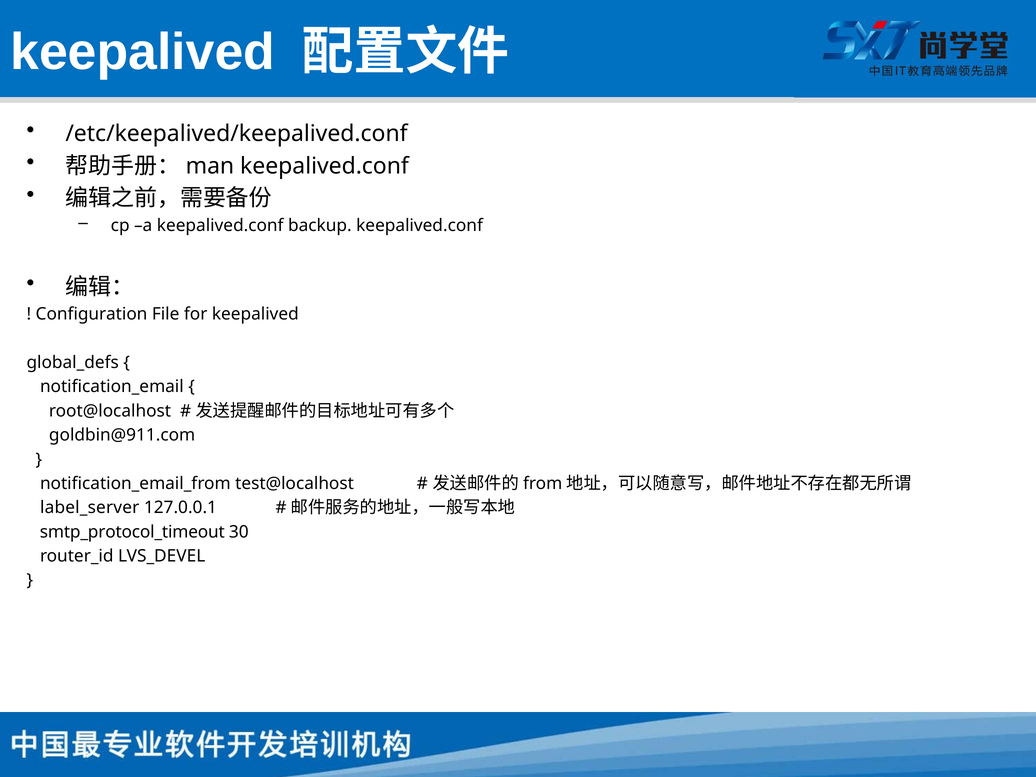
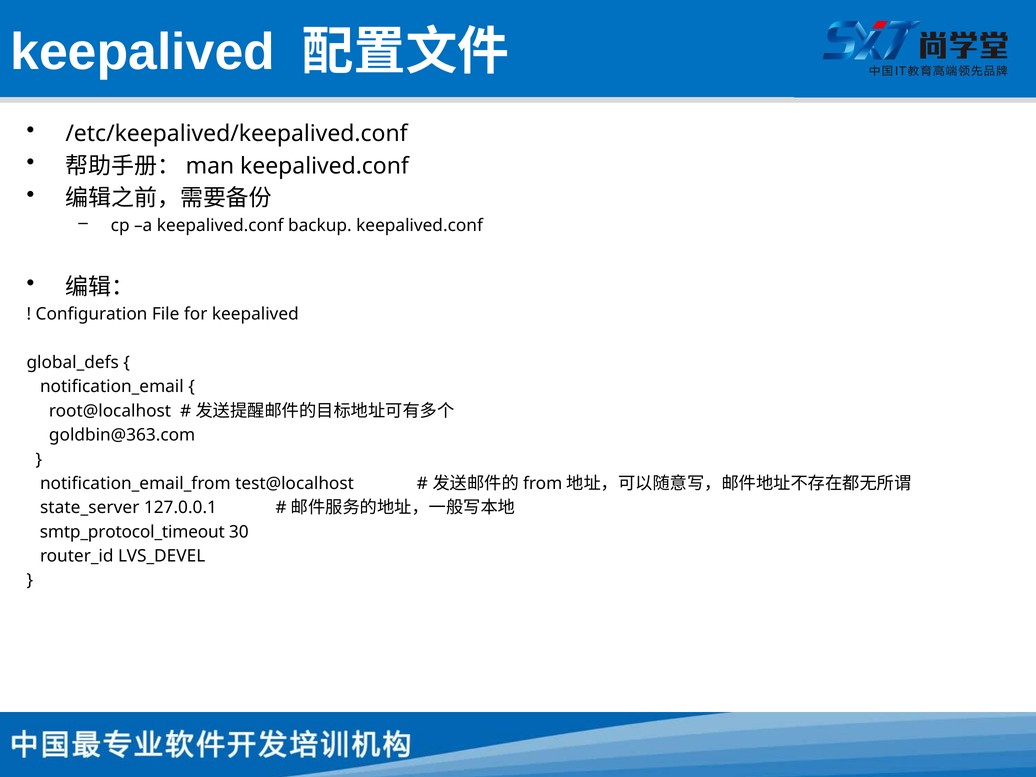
goldbin@911.com: goldbin@911.com -> goldbin@363.com (122, 435)
label_server: label_server -> state_server (90, 508)
